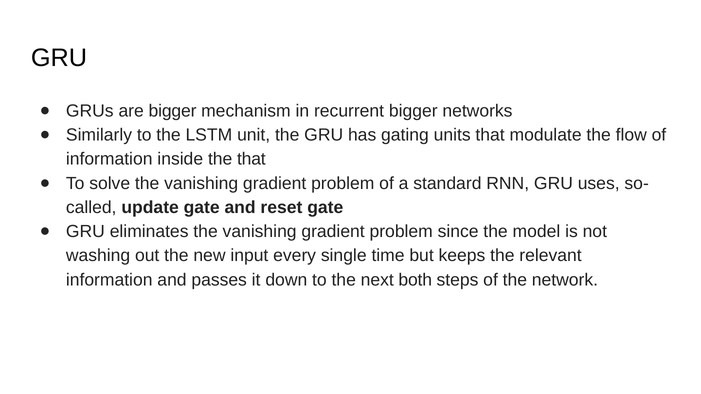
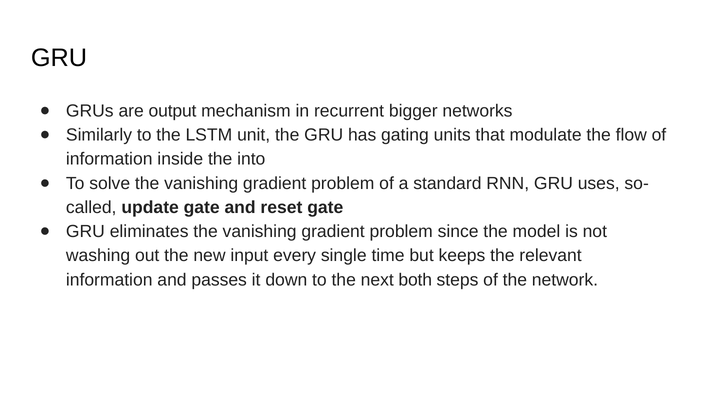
are bigger: bigger -> output (173, 111)
the that: that -> into (251, 159)
